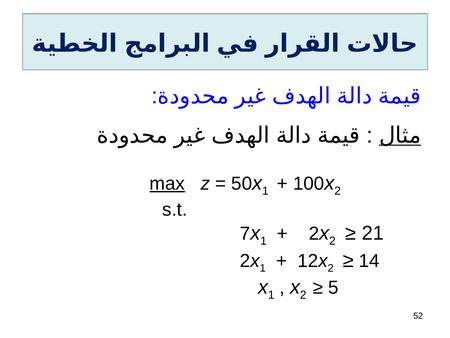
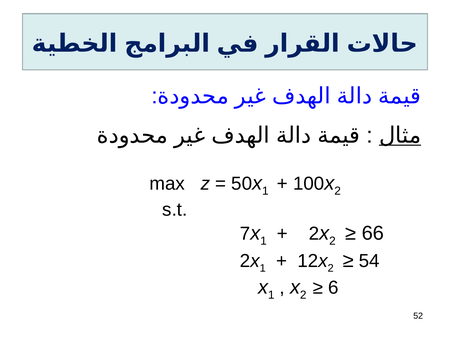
max underline: present -> none (167, 183)
21: 21 -> 66 (373, 233)
14: 14 -> 54 (369, 260)
5: 5 -> 6 (333, 287)
